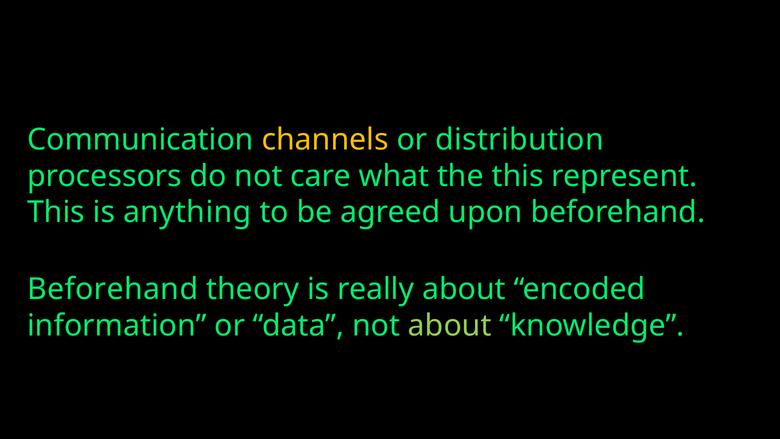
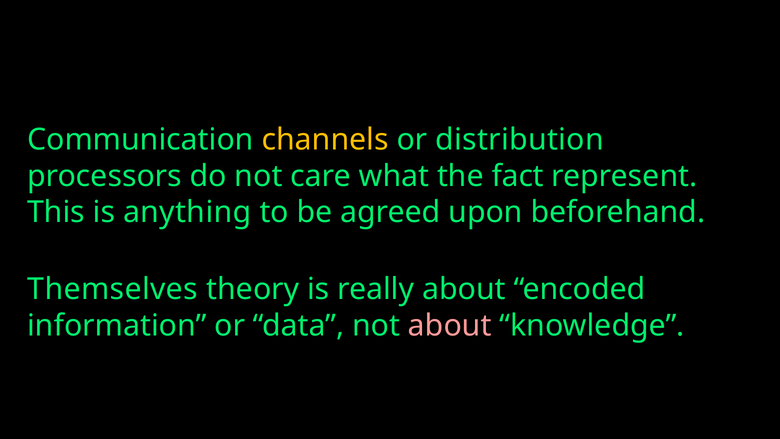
the this: this -> fact (518, 176)
Beforehand: Beforehand -> Themselves (113, 289)
about colour: light green -> pink (450, 325)
